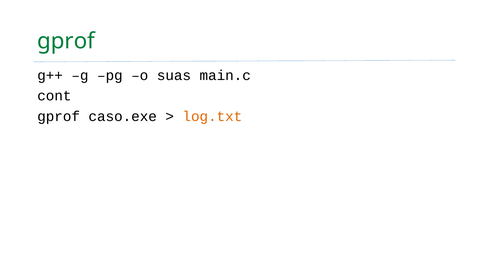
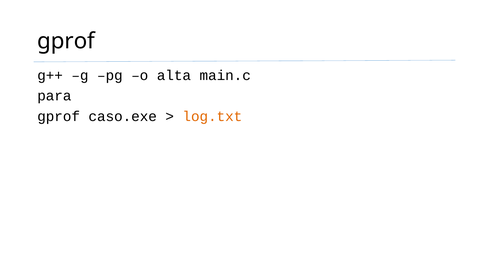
gprof colour: green -> black (66, 41)
suas: suas -> alta (174, 75)
cont: cont -> para (54, 96)
